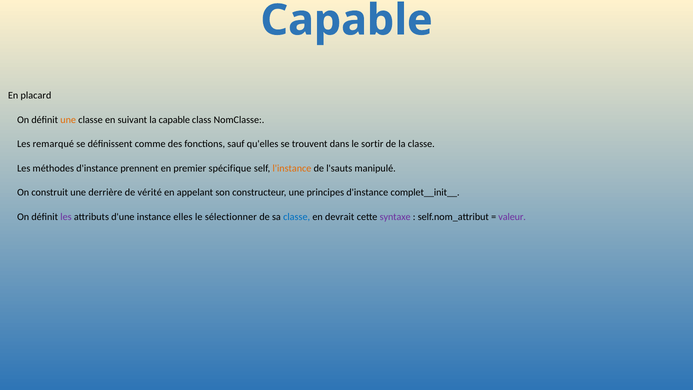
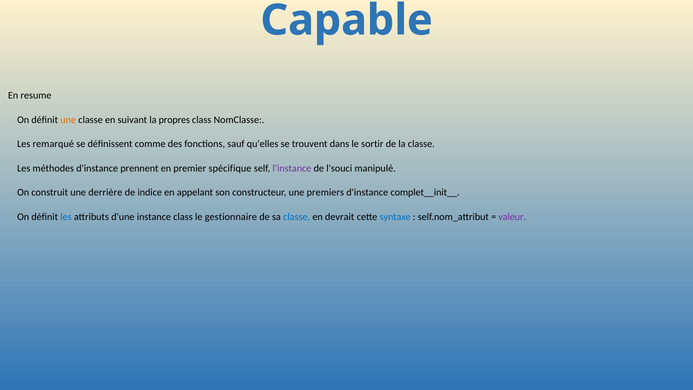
placard: placard -> resume (36, 95)
la capable: capable -> propres (174, 120)
l'instance colour: orange -> purple (292, 168)
l'sauts: l'sauts -> l'souci (339, 168)
vérité: vérité -> indice (150, 192)
principes: principes -> premiers (325, 192)
les colour: purple -> blue (66, 217)
instance elles: elles -> class (183, 217)
sélectionner: sélectionner -> gestionnaire (231, 217)
syntaxe colour: purple -> blue (395, 217)
